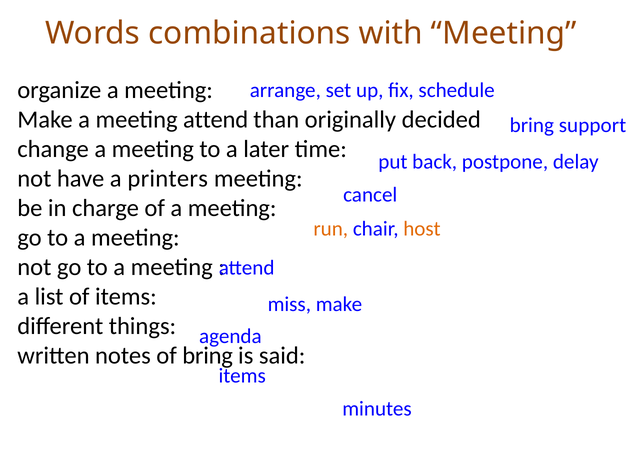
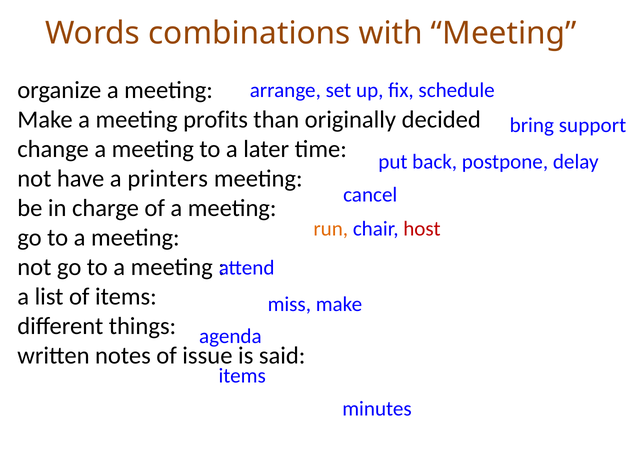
meeting attend: attend -> profits (216, 120)
host colour: orange -> red (422, 229)
of bring: bring -> issue (207, 356)
